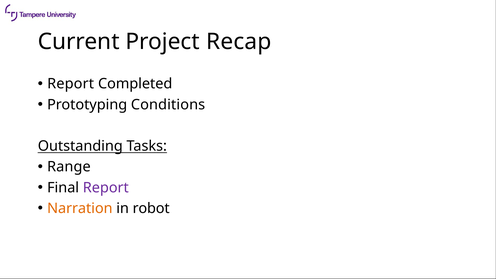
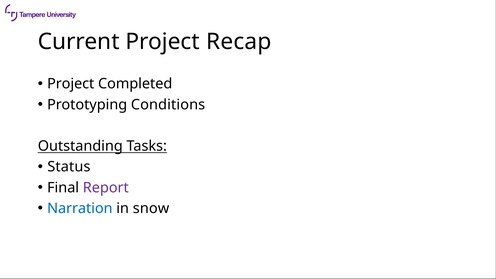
Report: Report -> Project (71, 84)
Range: Range -> Status (69, 167)
Narration colour: orange -> blue (80, 208)
robot: robot -> snow (151, 208)
